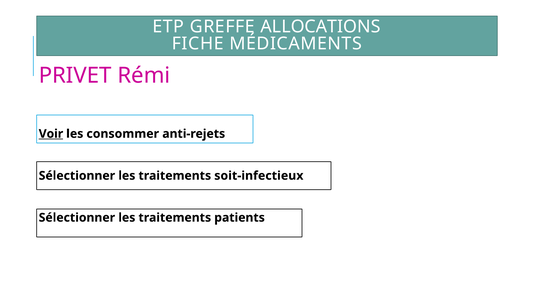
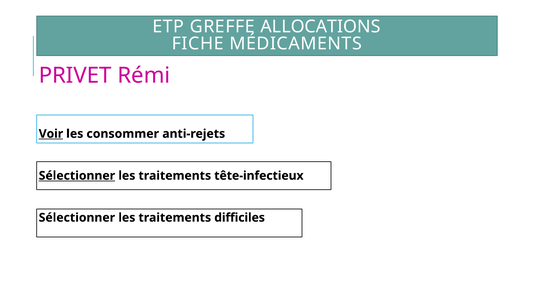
Sélectionner underline: none -> present (77, 176)
soit-infectieux: soit-infectieux -> tête-infectieux (259, 176)
patients: patients -> difficiles (240, 218)
